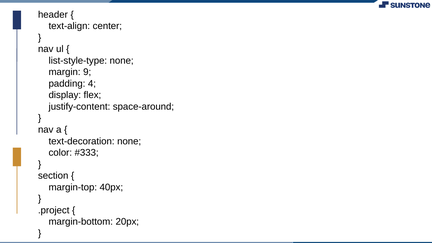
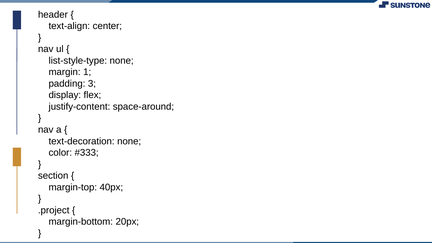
9: 9 -> 1 (87, 72)
4: 4 -> 3 (92, 84)
